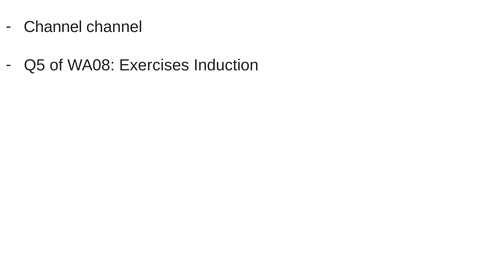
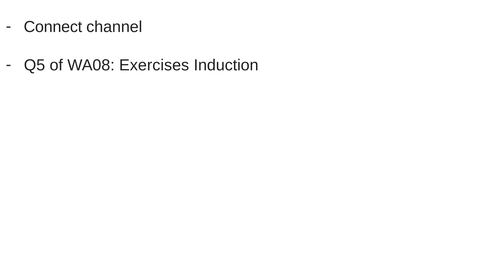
Channel: Channel -> Connect (53, 27)
